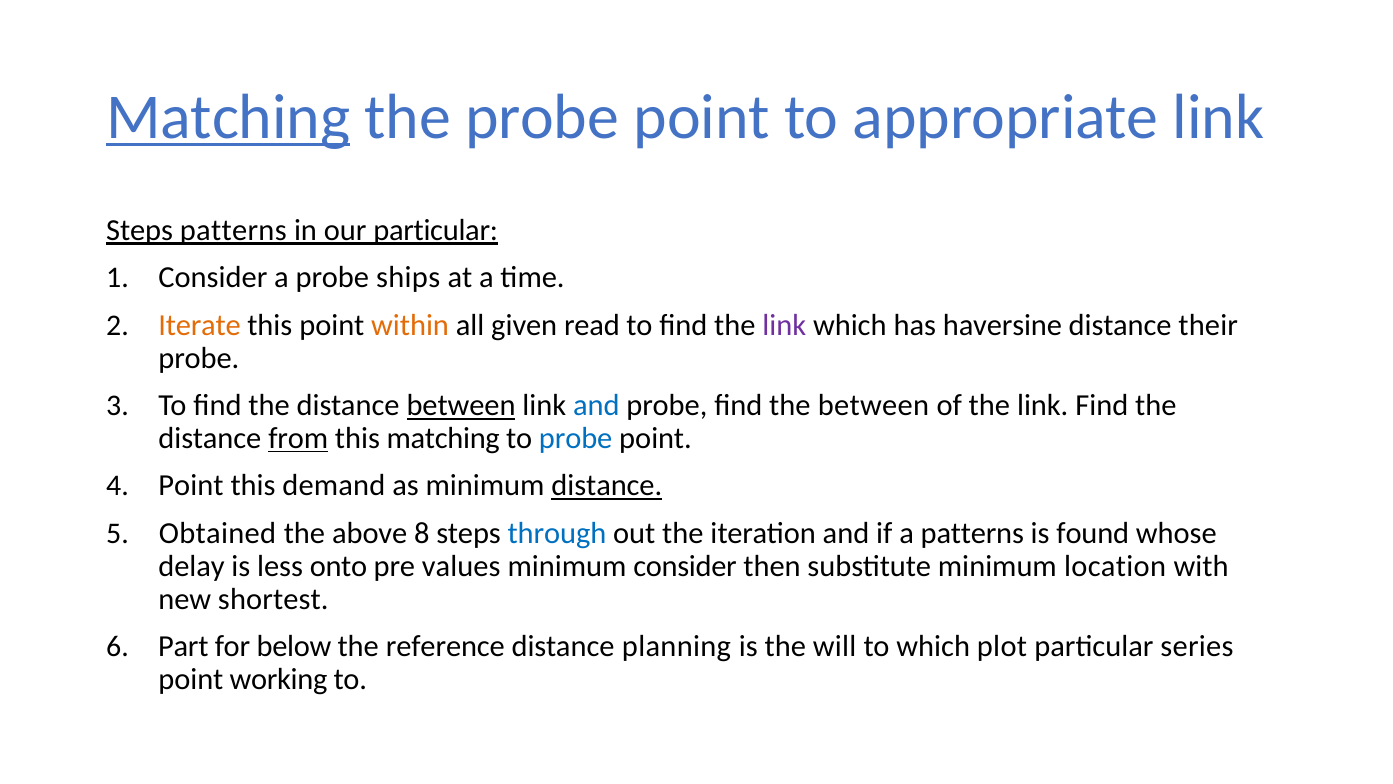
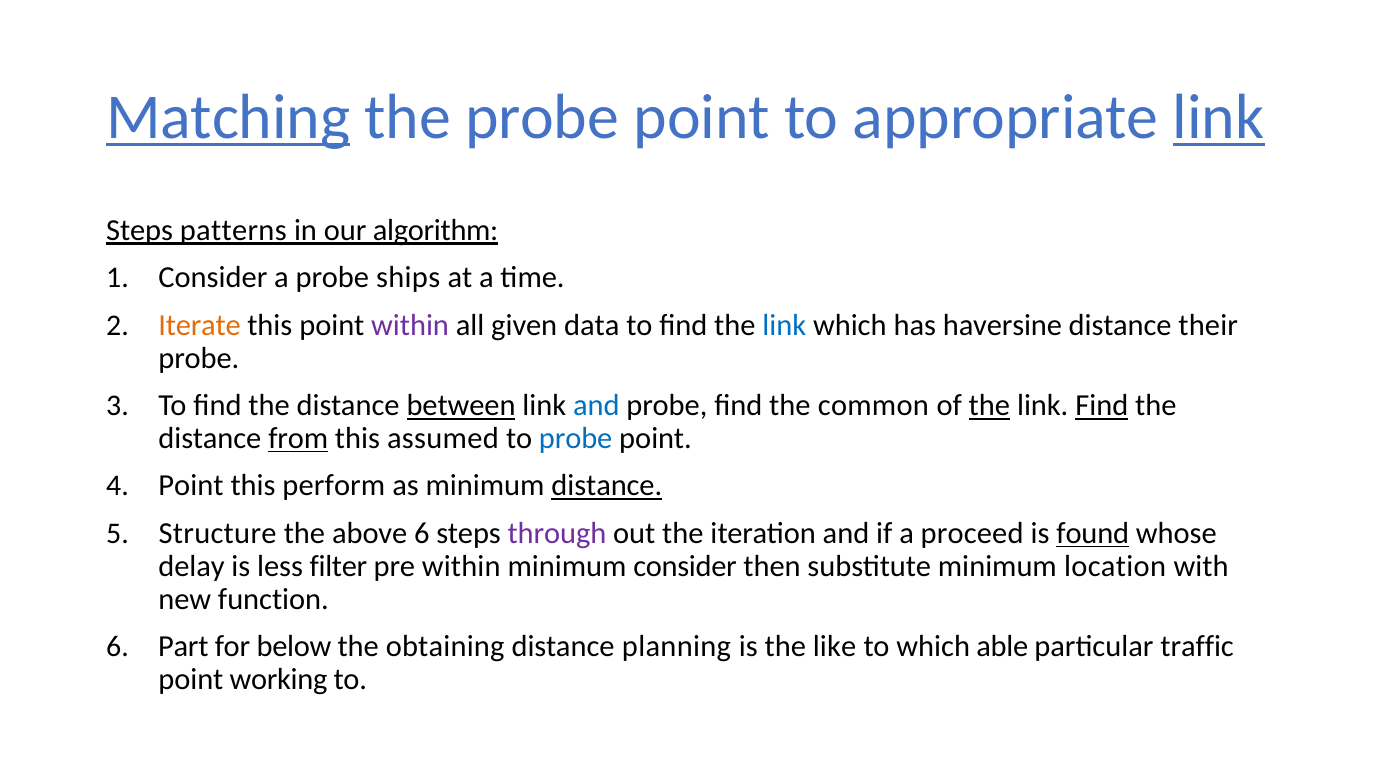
link underline: none -> present (1219, 117)
our particular: particular -> algorithm (436, 230)
within colour: orange -> purple (410, 325)
read: read -> data (592, 325)
link colour: purple -> blue (784, 325)
the between: between -> common (873, 405)
the underline: none -> present (989, 405)
Find underline: none -> present (1102, 405)
this matching: matching -> assumed (443, 438)
demand: demand -> perform (334, 486)
Obtained: Obtained -> Structure (218, 533)
above 8: 8 -> 6 (422, 533)
through colour: blue -> purple (557, 533)
a patterns: patterns -> proceed (972, 533)
found underline: none -> present (1093, 533)
onto: onto -> filter (338, 566)
pre values: values -> within (461, 566)
shortest: shortest -> function (273, 599)
reference: reference -> obtaining (445, 646)
will: will -> like (835, 646)
plot: plot -> able (1002, 646)
series: series -> traffic (1197, 646)
